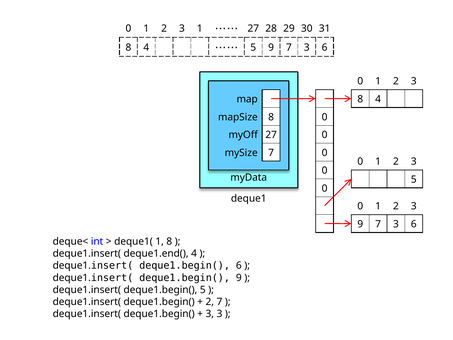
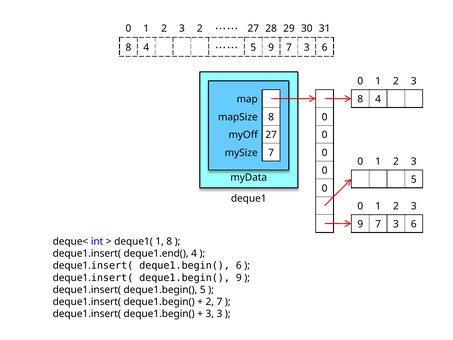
3 1: 1 -> 2 (200, 28)
